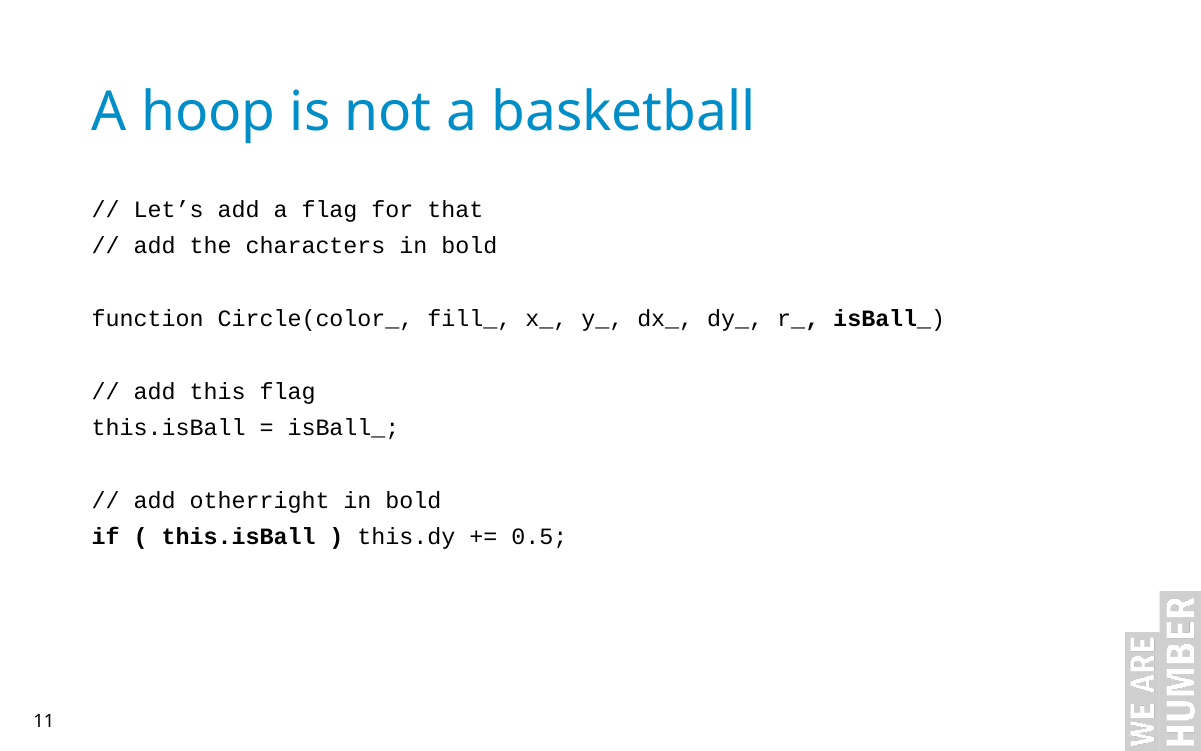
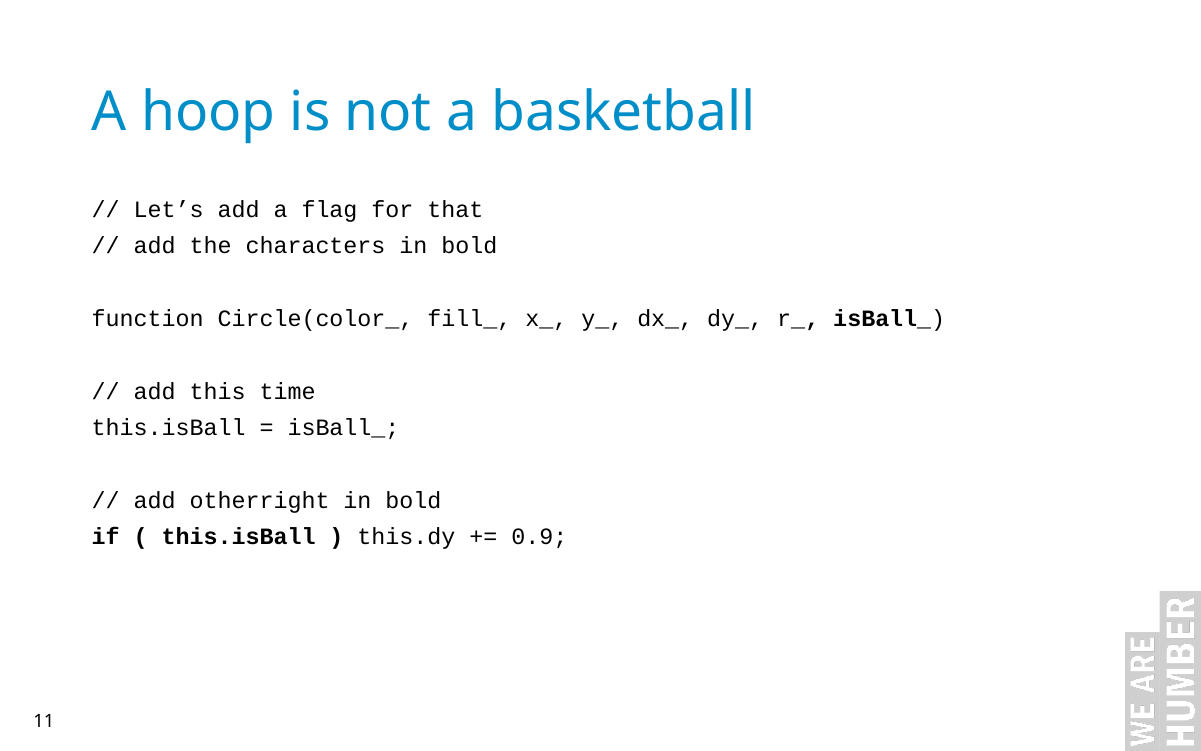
this flag: flag -> time (288, 391)
0.5: 0.5 -> 0.9 (539, 537)
